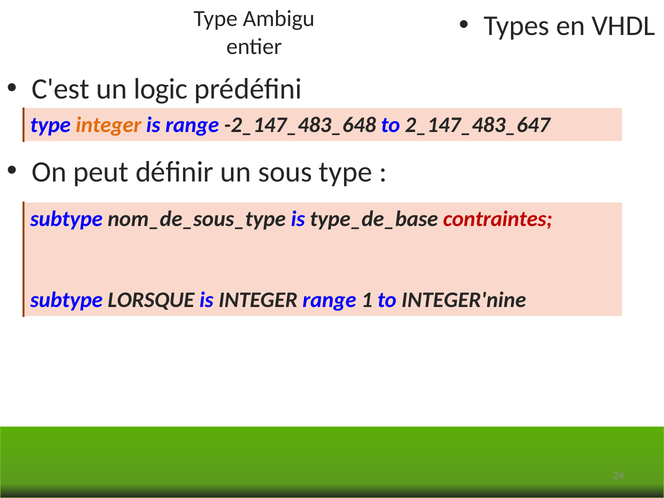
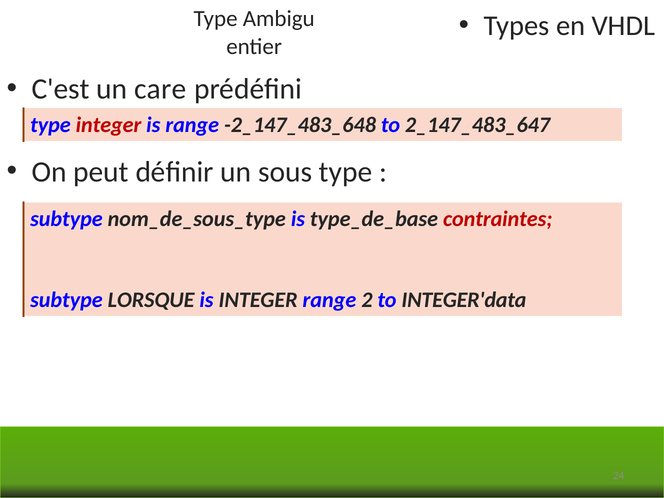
logic: logic -> care (160, 89)
integer colour: orange -> red (109, 125)
1: 1 -> 2 (367, 300)
INTEGER'nine: INTEGER'nine -> INTEGER'data (464, 300)
